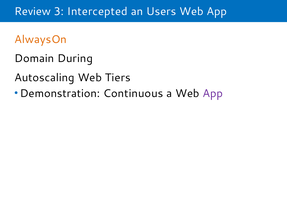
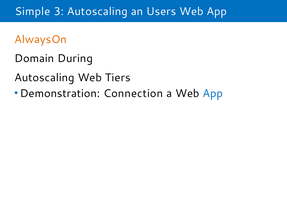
Review: Review -> Simple (32, 11)
3 Intercepted: Intercepted -> Autoscaling (97, 11)
Continuous: Continuous -> Connection (133, 93)
App colour: purple -> blue (213, 93)
